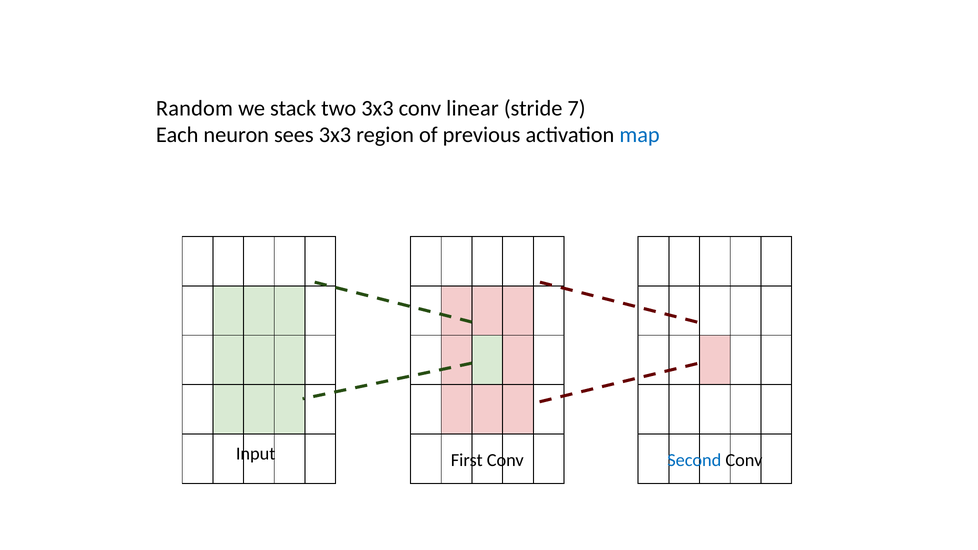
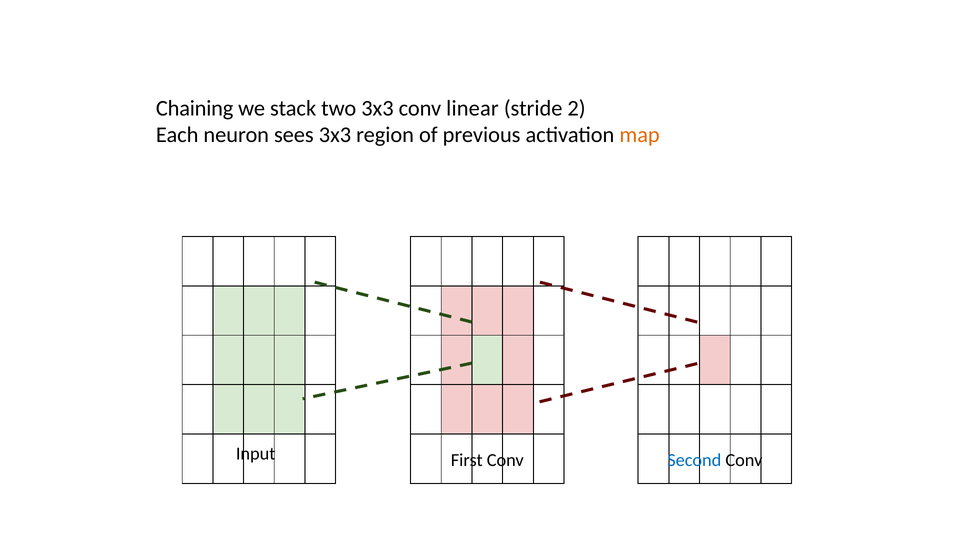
Random: Random -> Chaining (195, 108)
7: 7 -> 2 (576, 108)
map colour: blue -> orange (640, 135)
